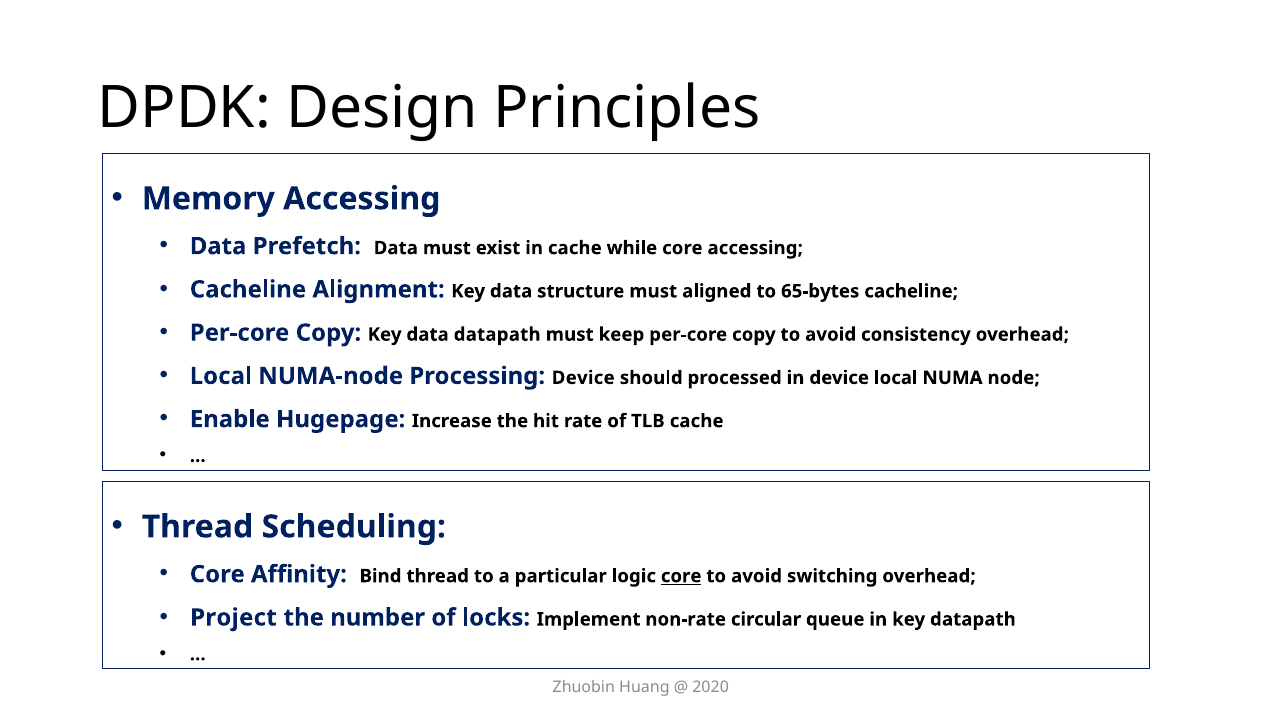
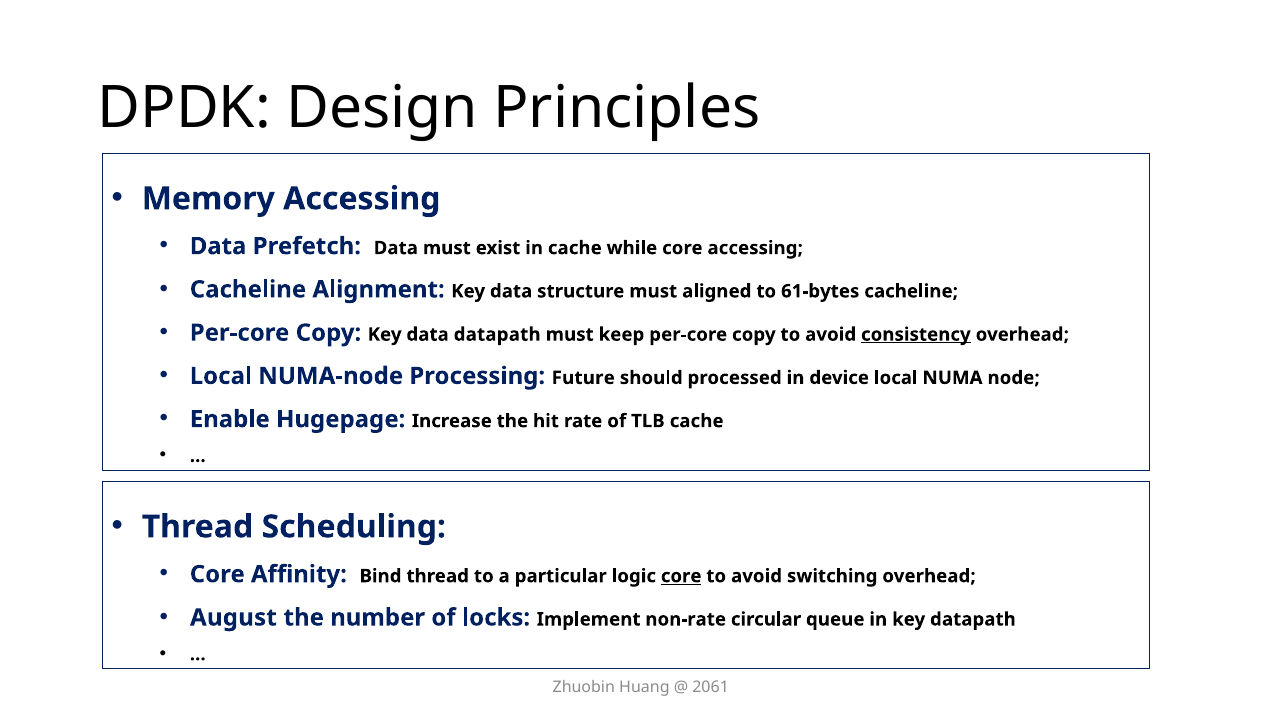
65-bytes: 65-bytes -> 61-bytes (820, 291)
consistency underline: none -> present (916, 335)
Processing Device: Device -> Future (583, 378)
Project: Project -> August (233, 618)
2020: 2020 -> 2061 (711, 687)
